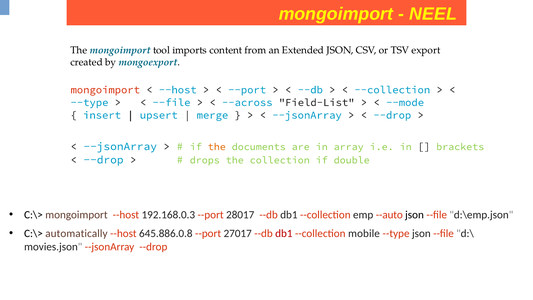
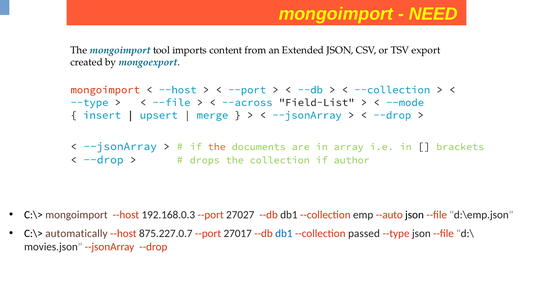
NEEL: NEEL -> NEED (433, 14)
double: double -> author (352, 160)
28017: 28017 -> 27027 (240, 215)
645.886.0.8: 645.886.0.8 -> 875.227.0.7 (166, 233)
db1 colour: red -> blue (284, 233)
mobile: mobile -> passed (364, 233)
